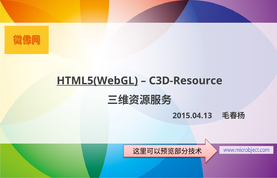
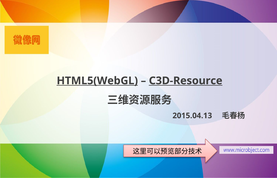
C3D-Resource underline: none -> present (186, 81)
